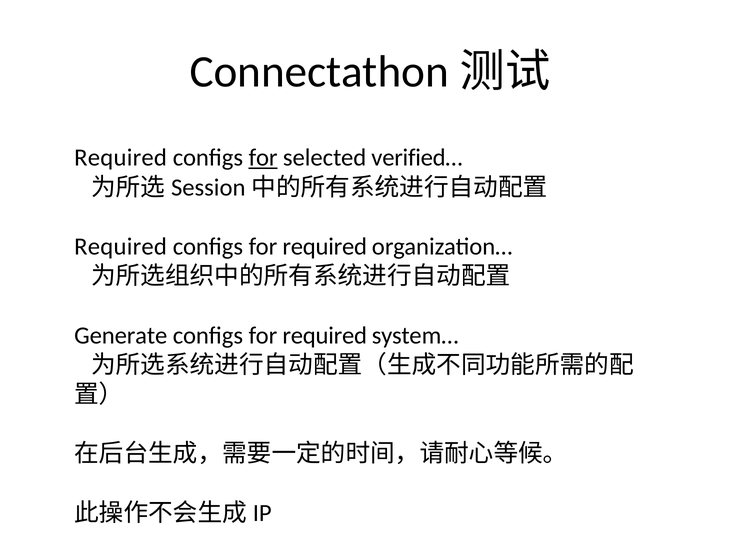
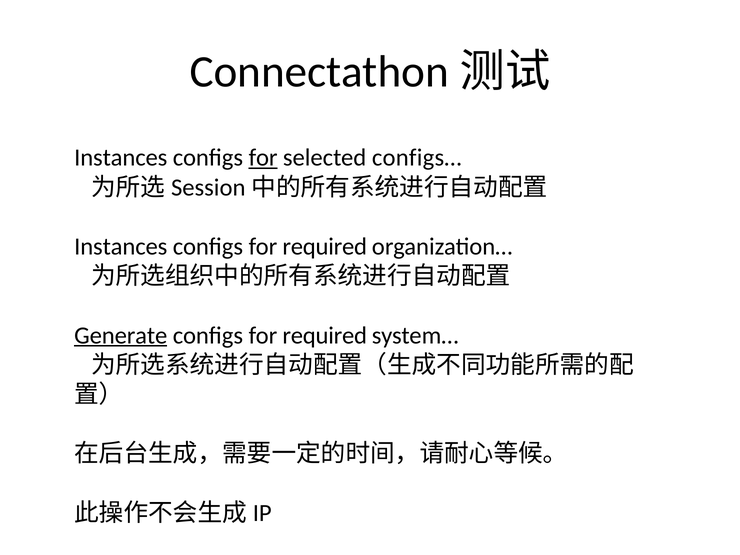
Required: Required -> Instances (121, 158)
verified…: verified… -> configs… (417, 158)
Required: Required -> Instances (121, 247)
Generate underline: none -> present (121, 335)
